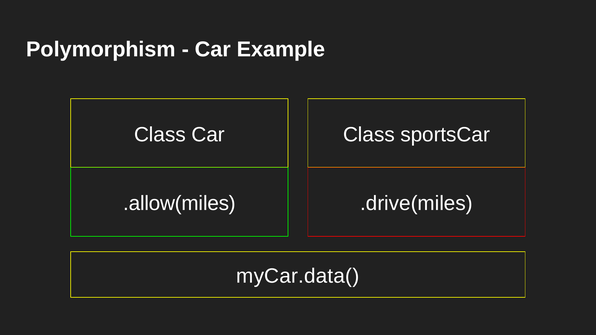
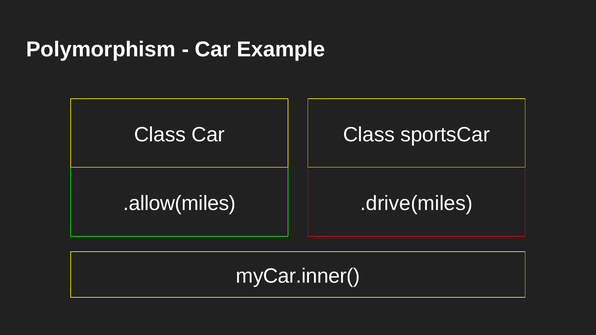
myCar.data(: myCar.data( -> myCar.inner( (298, 276)
